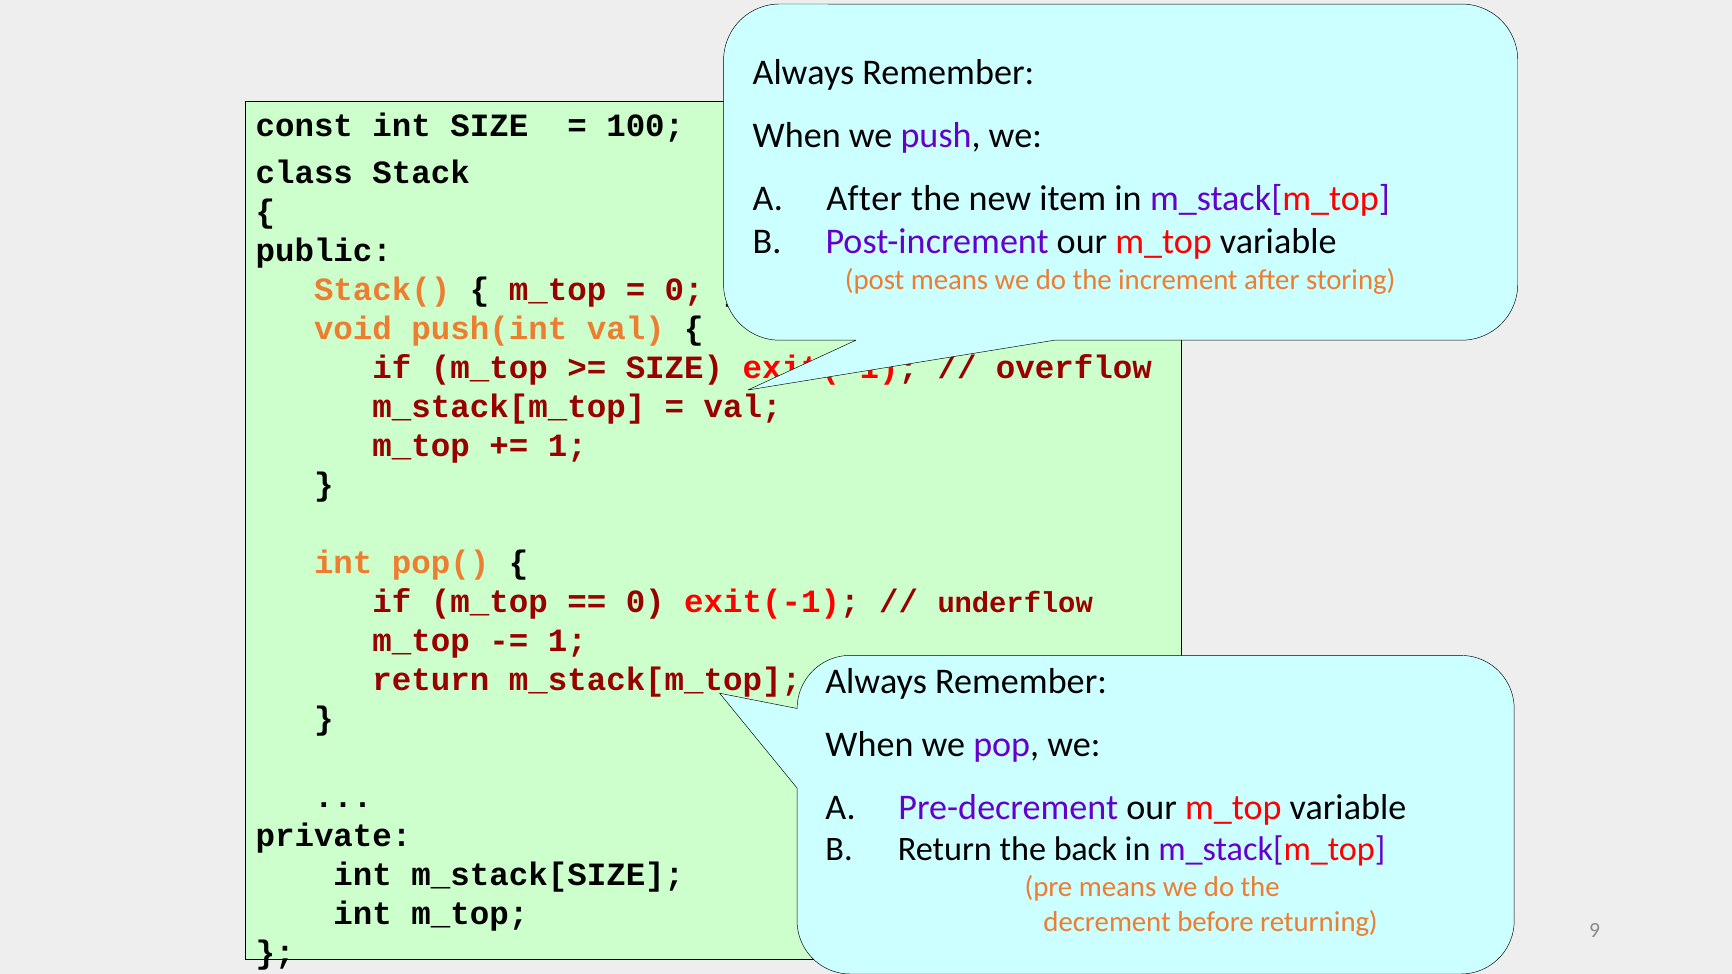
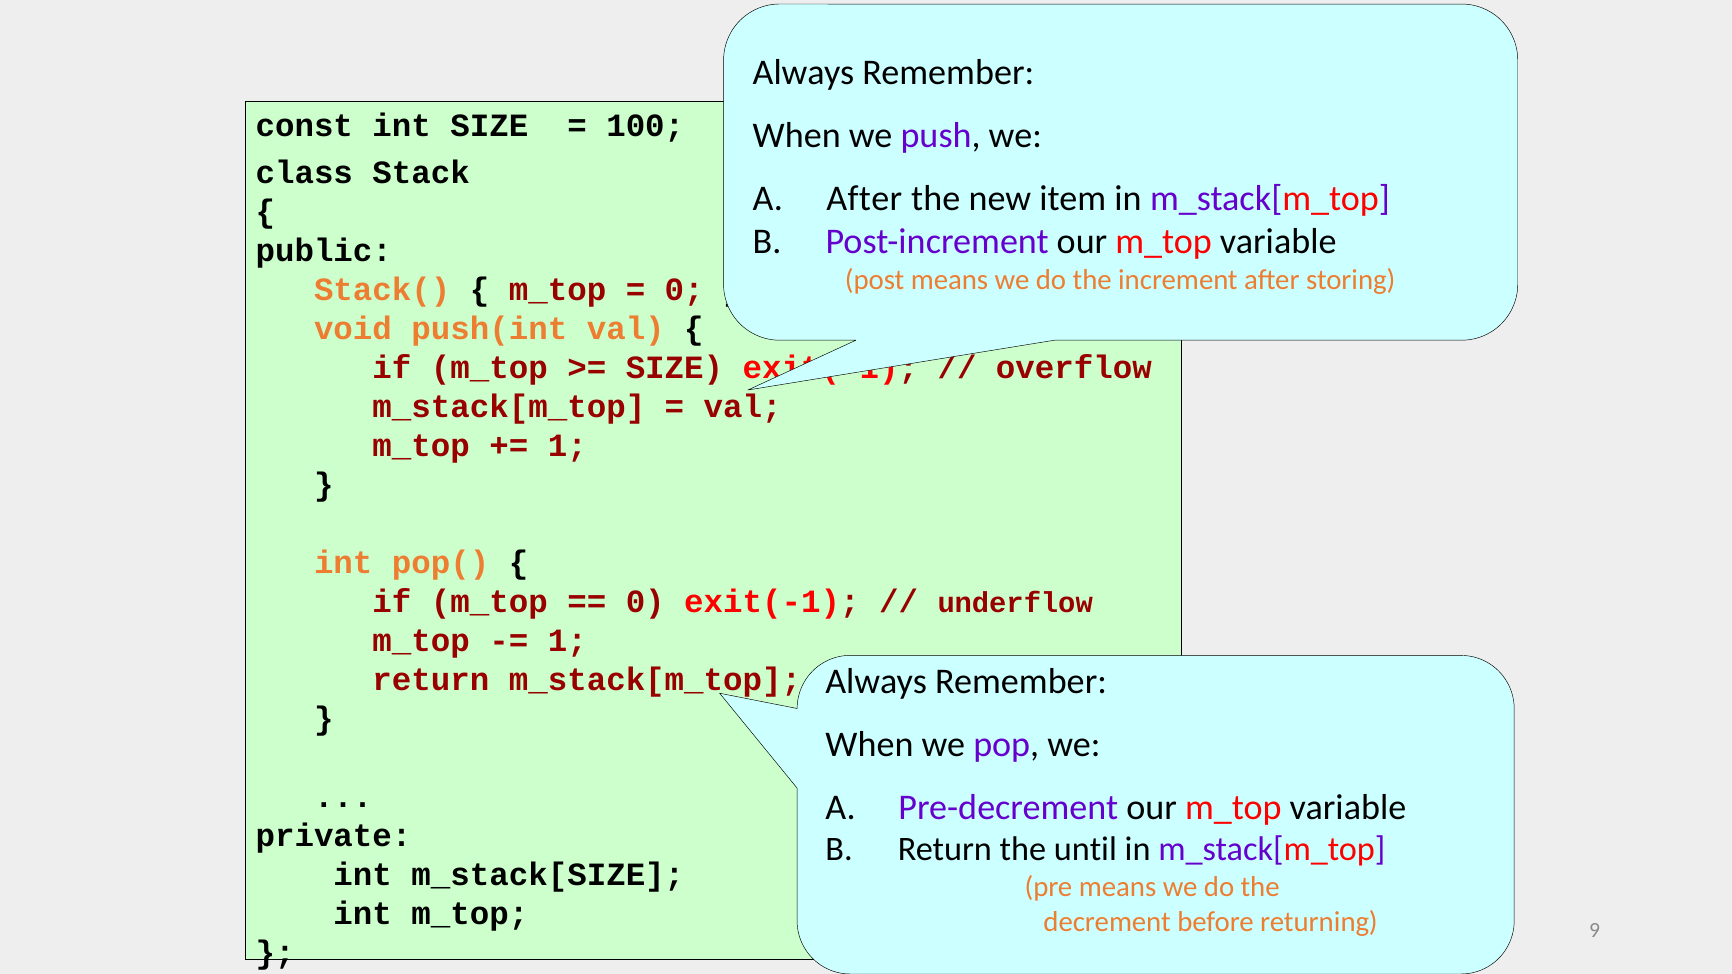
back: back -> until (1085, 850)
